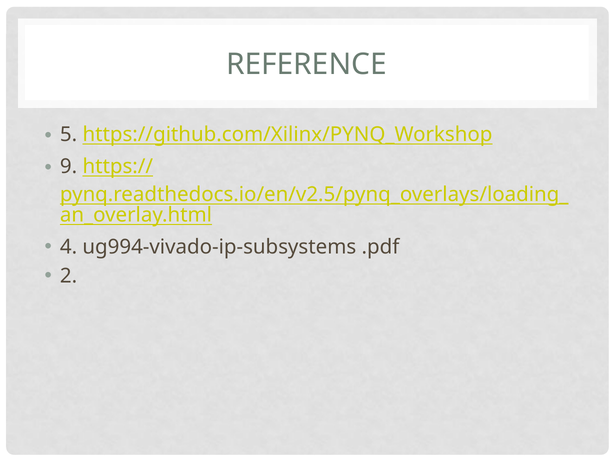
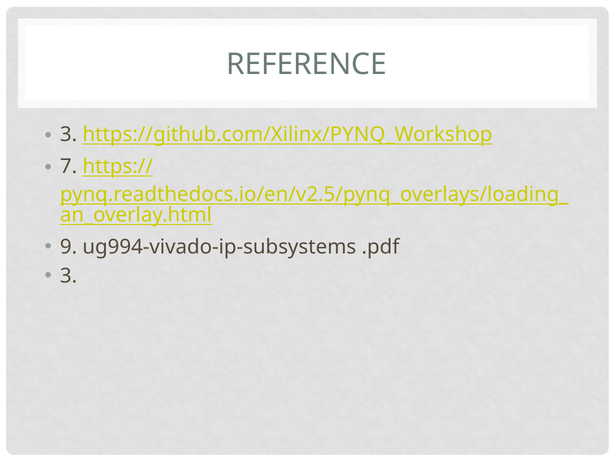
5: 5 -> 3 (69, 135)
9: 9 -> 7 (69, 167)
4: 4 -> 9 (69, 247)
2: 2 -> 3 (69, 276)
